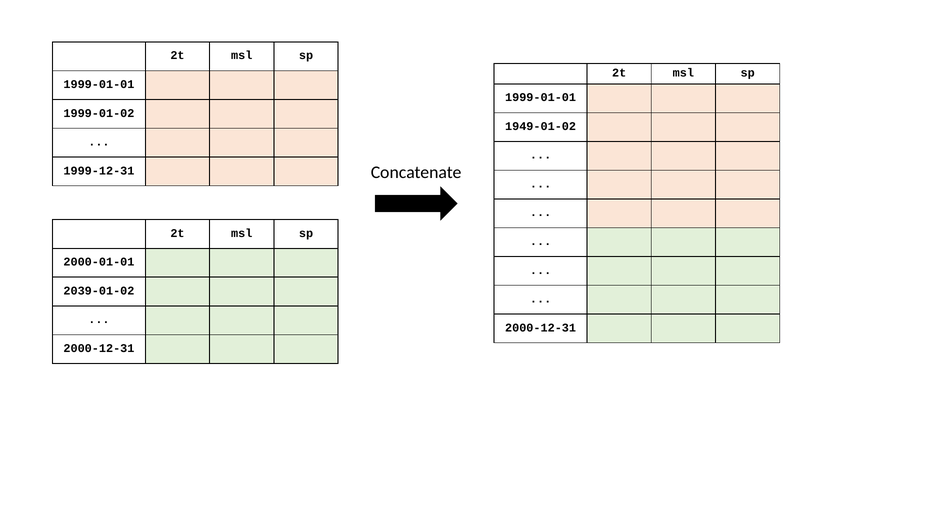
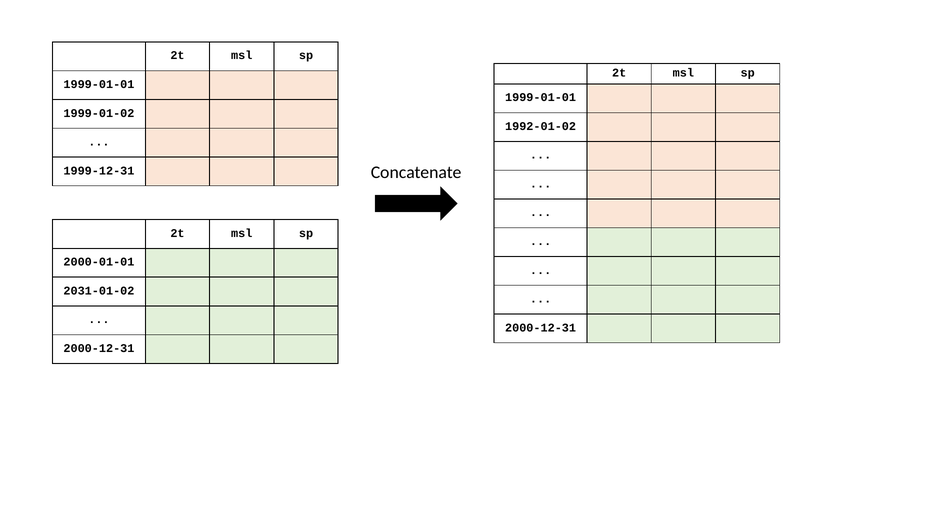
1949-01-02: 1949-01-02 -> 1992-01-02 (541, 126)
2039-01-02: 2039-01-02 -> 2031-01-02 (99, 291)
